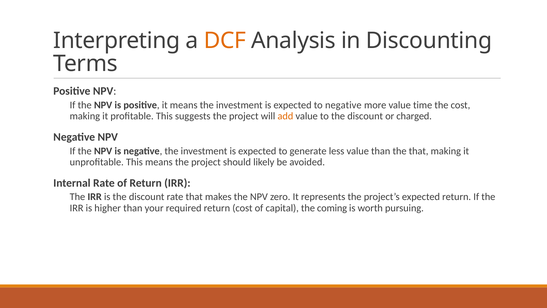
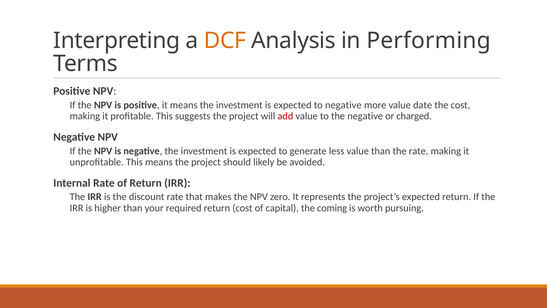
Discounting: Discounting -> Performing (429, 40)
time: time -> date (423, 105)
add colour: orange -> red (285, 116)
to the discount: discount -> negative (365, 116)
the that: that -> rate (419, 151)
